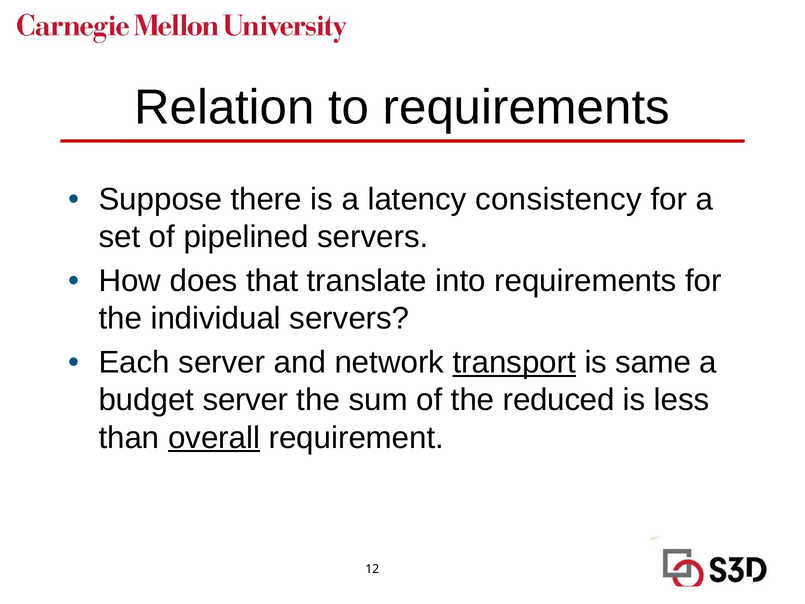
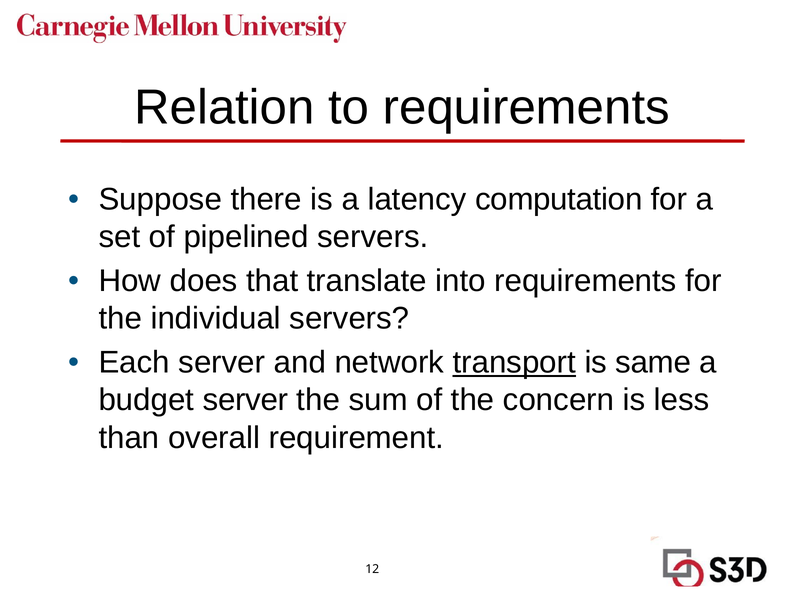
consistency: consistency -> computation (559, 199)
reduced: reduced -> concern (559, 400)
overall underline: present -> none (214, 437)
